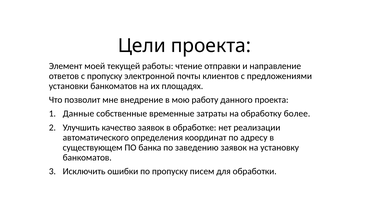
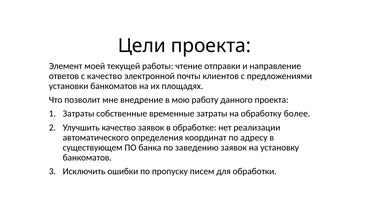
с пропуску: пропуску -> качество (105, 76)
Данные: Данные -> Затраты (78, 113)
